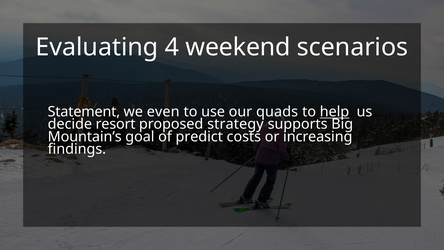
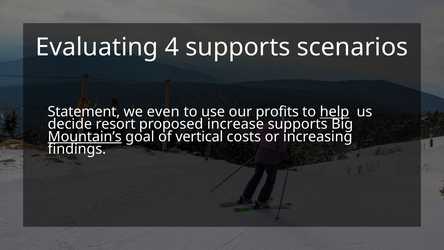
4 weekend: weekend -> supports (238, 47)
quads: quads -> profits (277, 112)
strategy: strategy -> increase (235, 124)
Mountain’s underline: none -> present (85, 136)
predict: predict -> vertical (199, 136)
